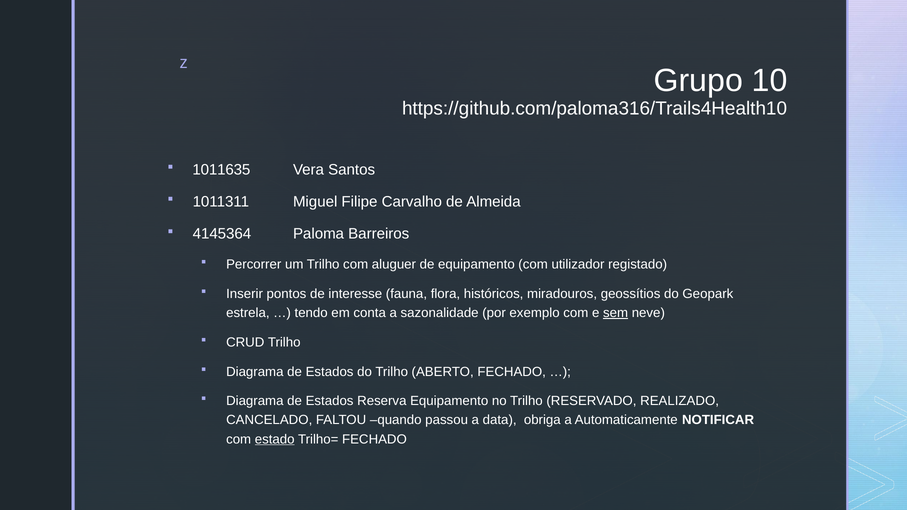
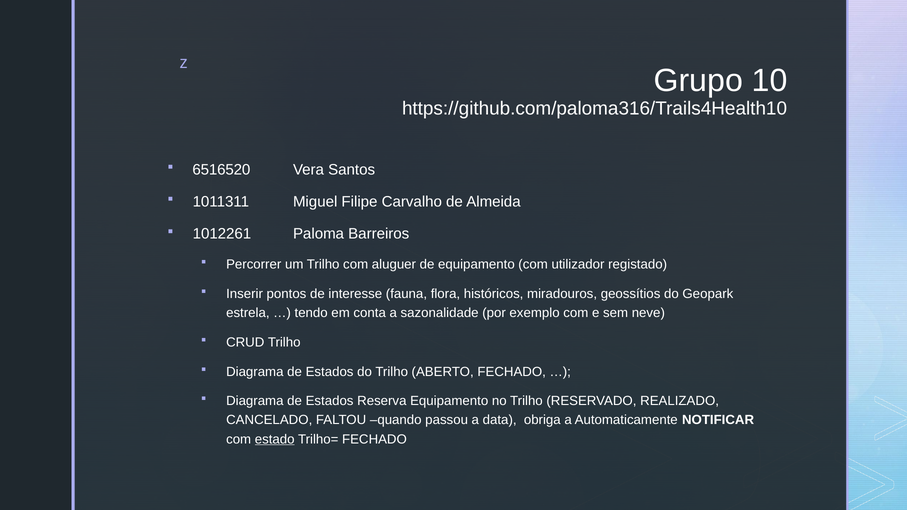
1011635: 1011635 -> 6516520 (221, 170)
4145364: 4145364 -> 1012261 (222, 234)
sem underline: present -> none (616, 313)
